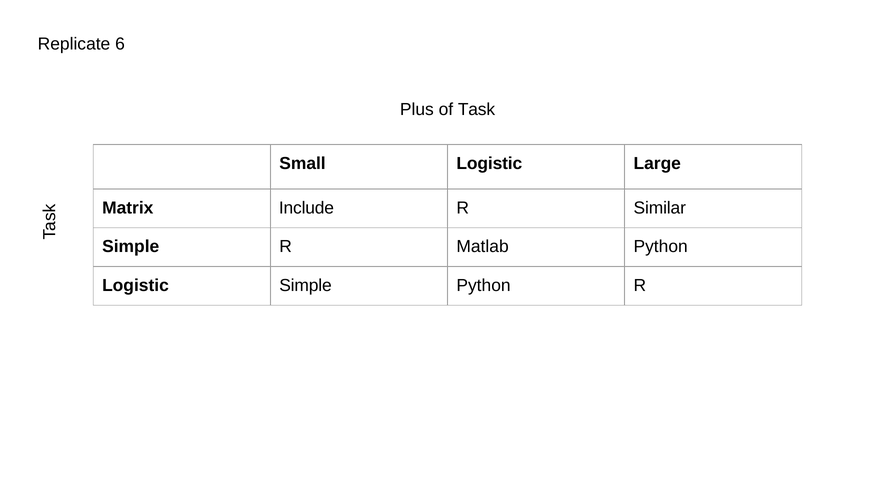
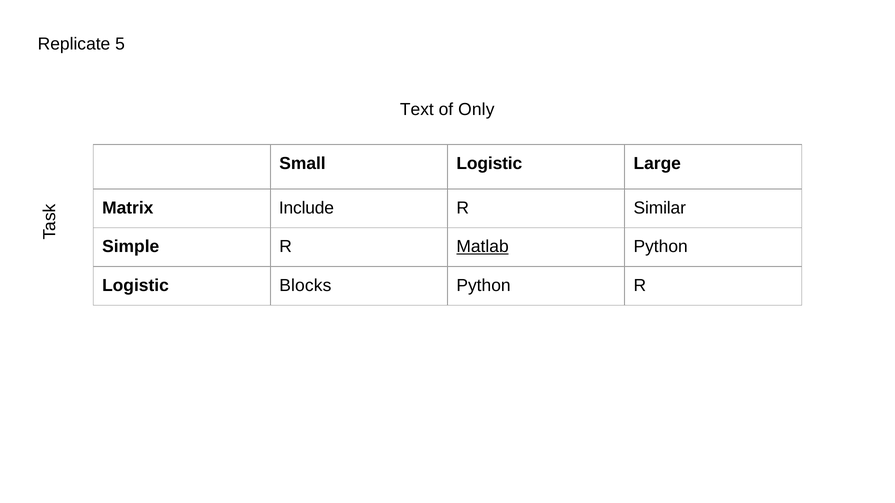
6: 6 -> 5 (120, 44)
Plus: Plus -> Text (417, 109)
Task: Task -> Only (476, 109)
Matlab underline: none -> present (483, 247)
Logistic Simple: Simple -> Blocks (305, 286)
